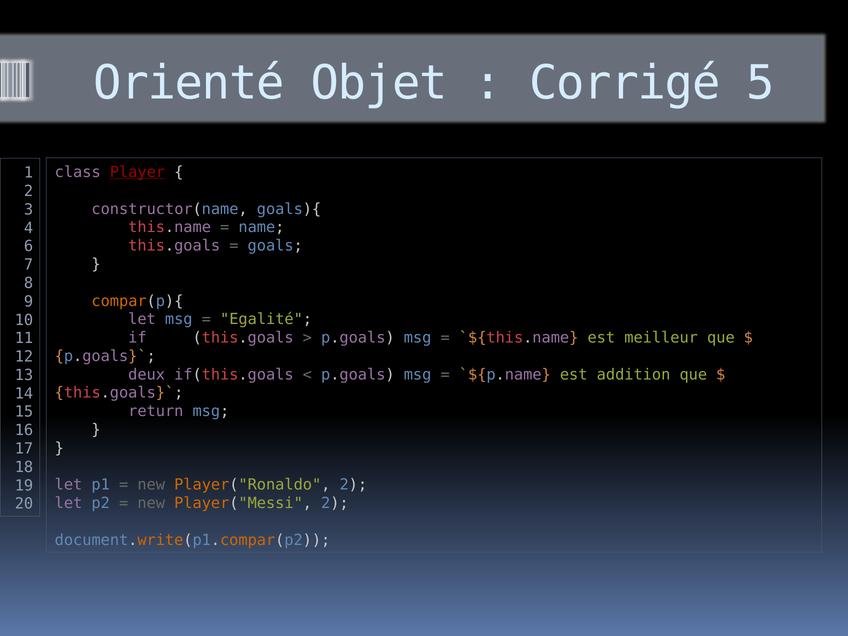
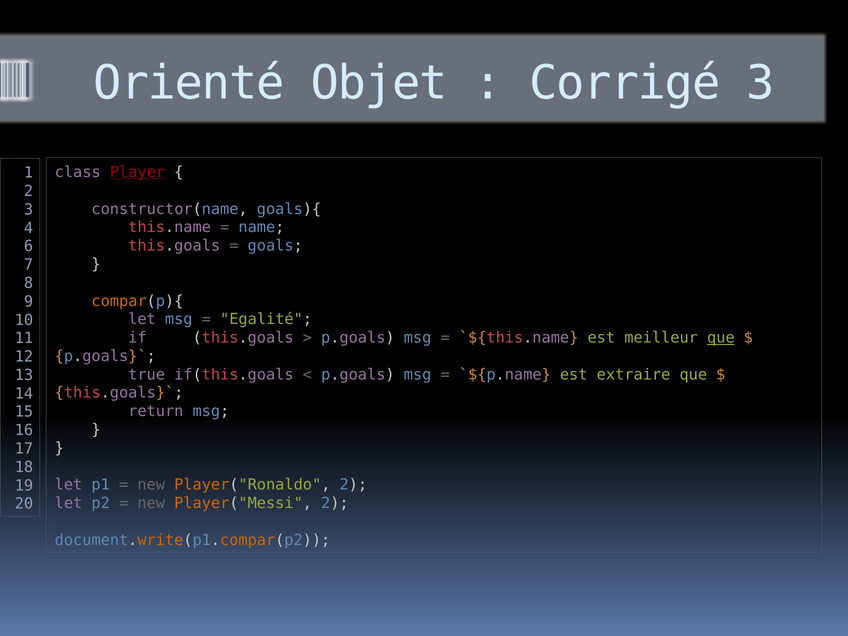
Corrigé 5: 5 -> 3 (760, 83)
que underline: none -> present (721, 338)
deux: deux -> true (147, 375)
addition: addition -> extraire (634, 375)
